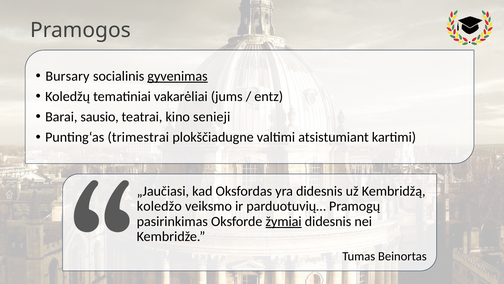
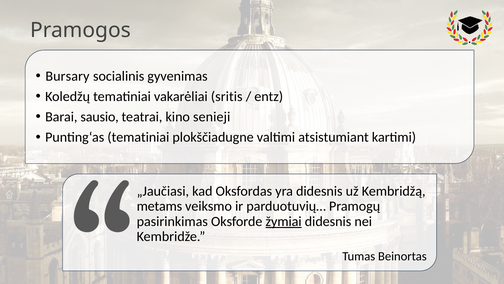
gyvenimas underline: present -> none (178, 76)
jums: jums -> sritis (227, 96)
Punting‘as trimestrai: trimestrai -> tematiniai (138, 137)
koledžo: koledžo -> metams (159, 206)
